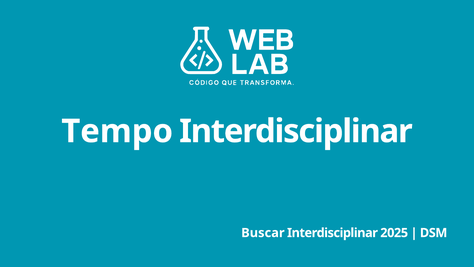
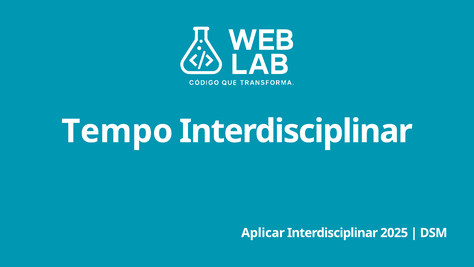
Buscar: Buscar -> Aplicar (263, 233)
